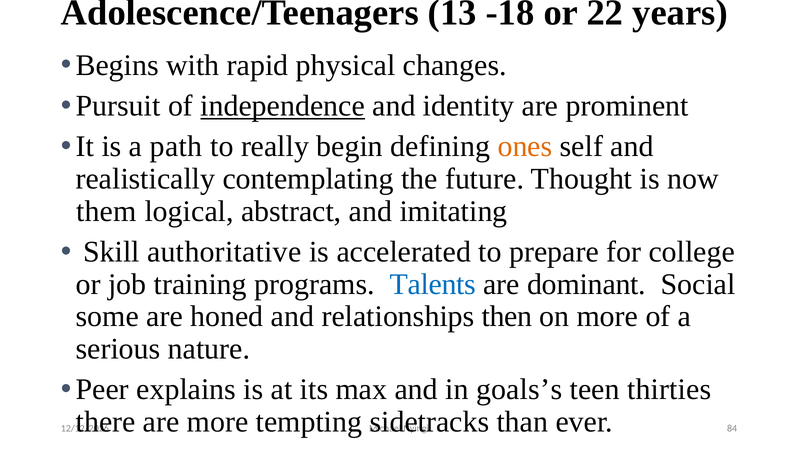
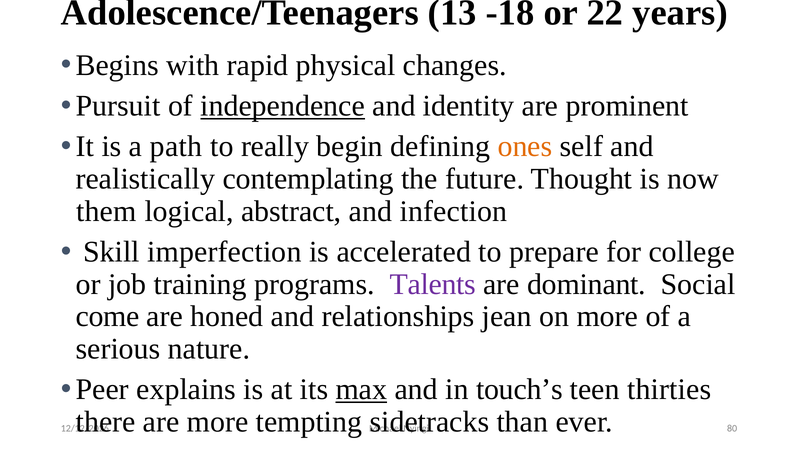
imitating: imitating -> infection (453, 211)
authoritative: authoritative -> imperfection (224, 252)
Talents colour: blue -> purple (433, 284)
some: some -> come (107, 316)
then: then -> jean (507, 316)
max underline: none -> present (361, 389)
goals’s: goals’s -> touch’s (519, 389)
84: 84 -> 80 (732, 429)
